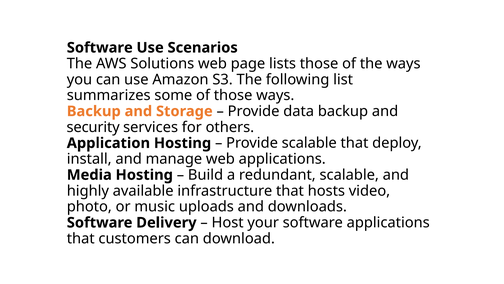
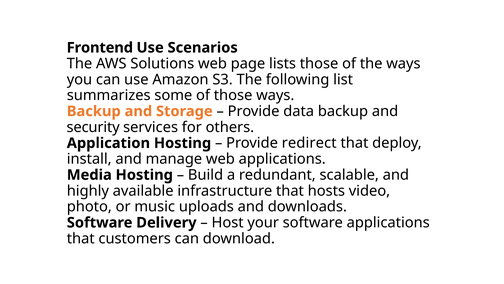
Software: Software -> Frontend (100, 48)
Provide scalable: scalable -> redirect (309, 143)
